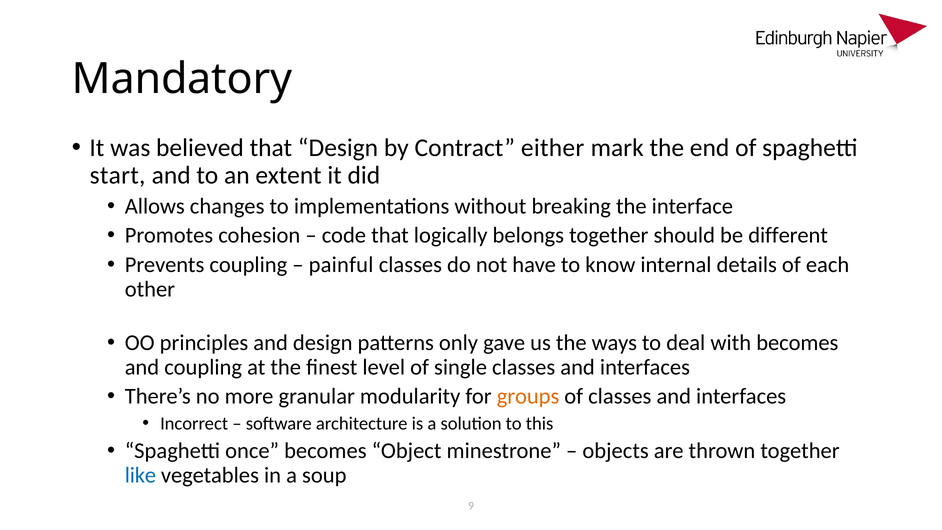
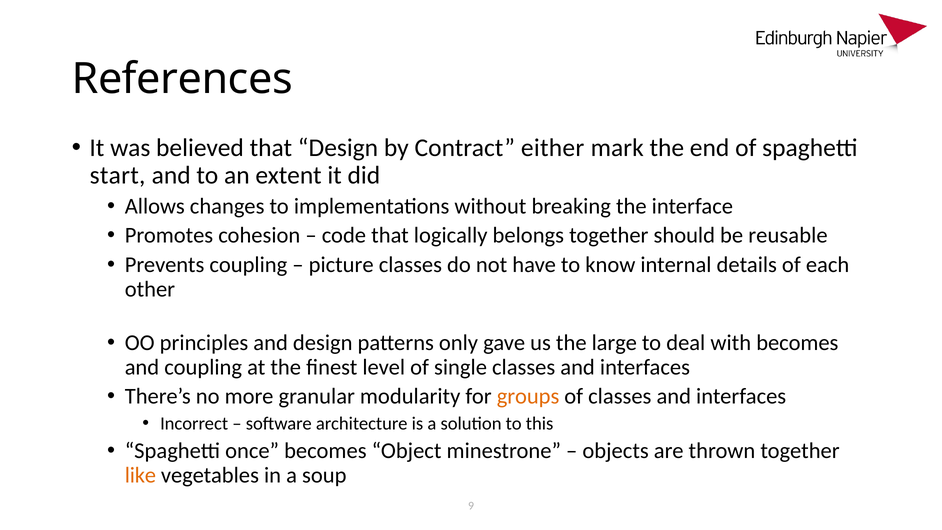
Mandatory: Mandatory -> References (182, 79)
different: different -> reusable (788, 235)
painful: painful -> picture (341, 265)
ways: ways -> large (614, 343)
like colour: blue -> orange (140, 475)
